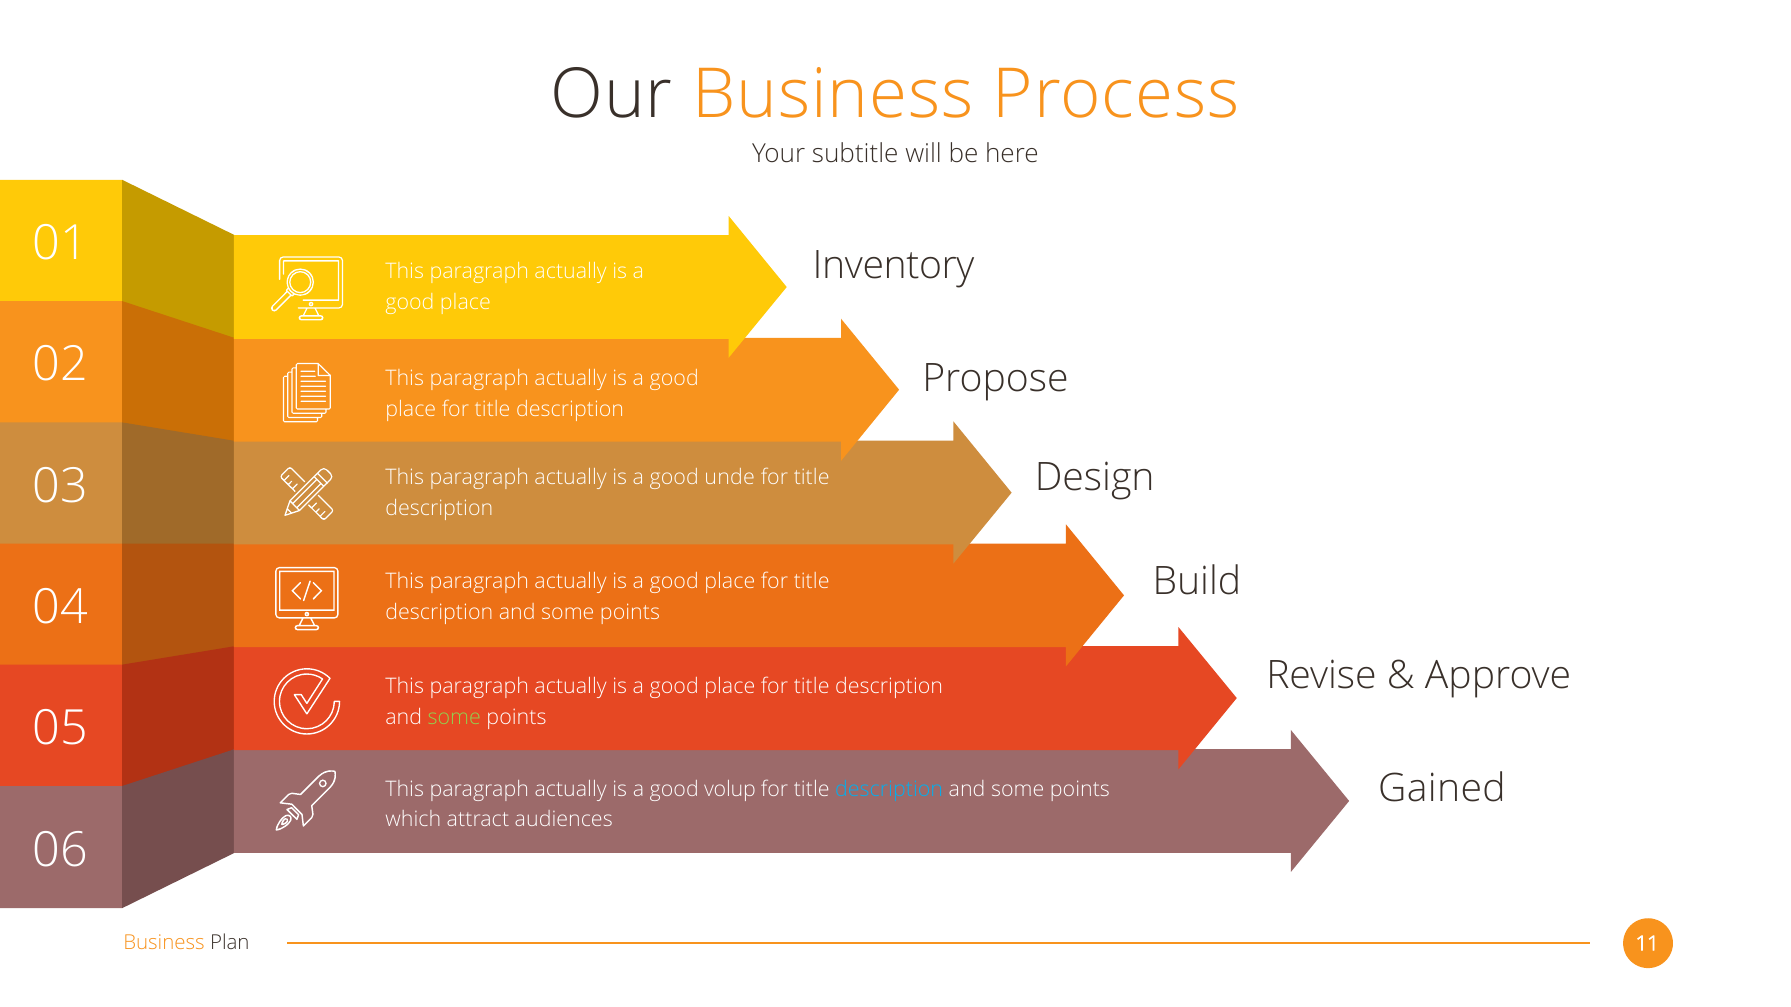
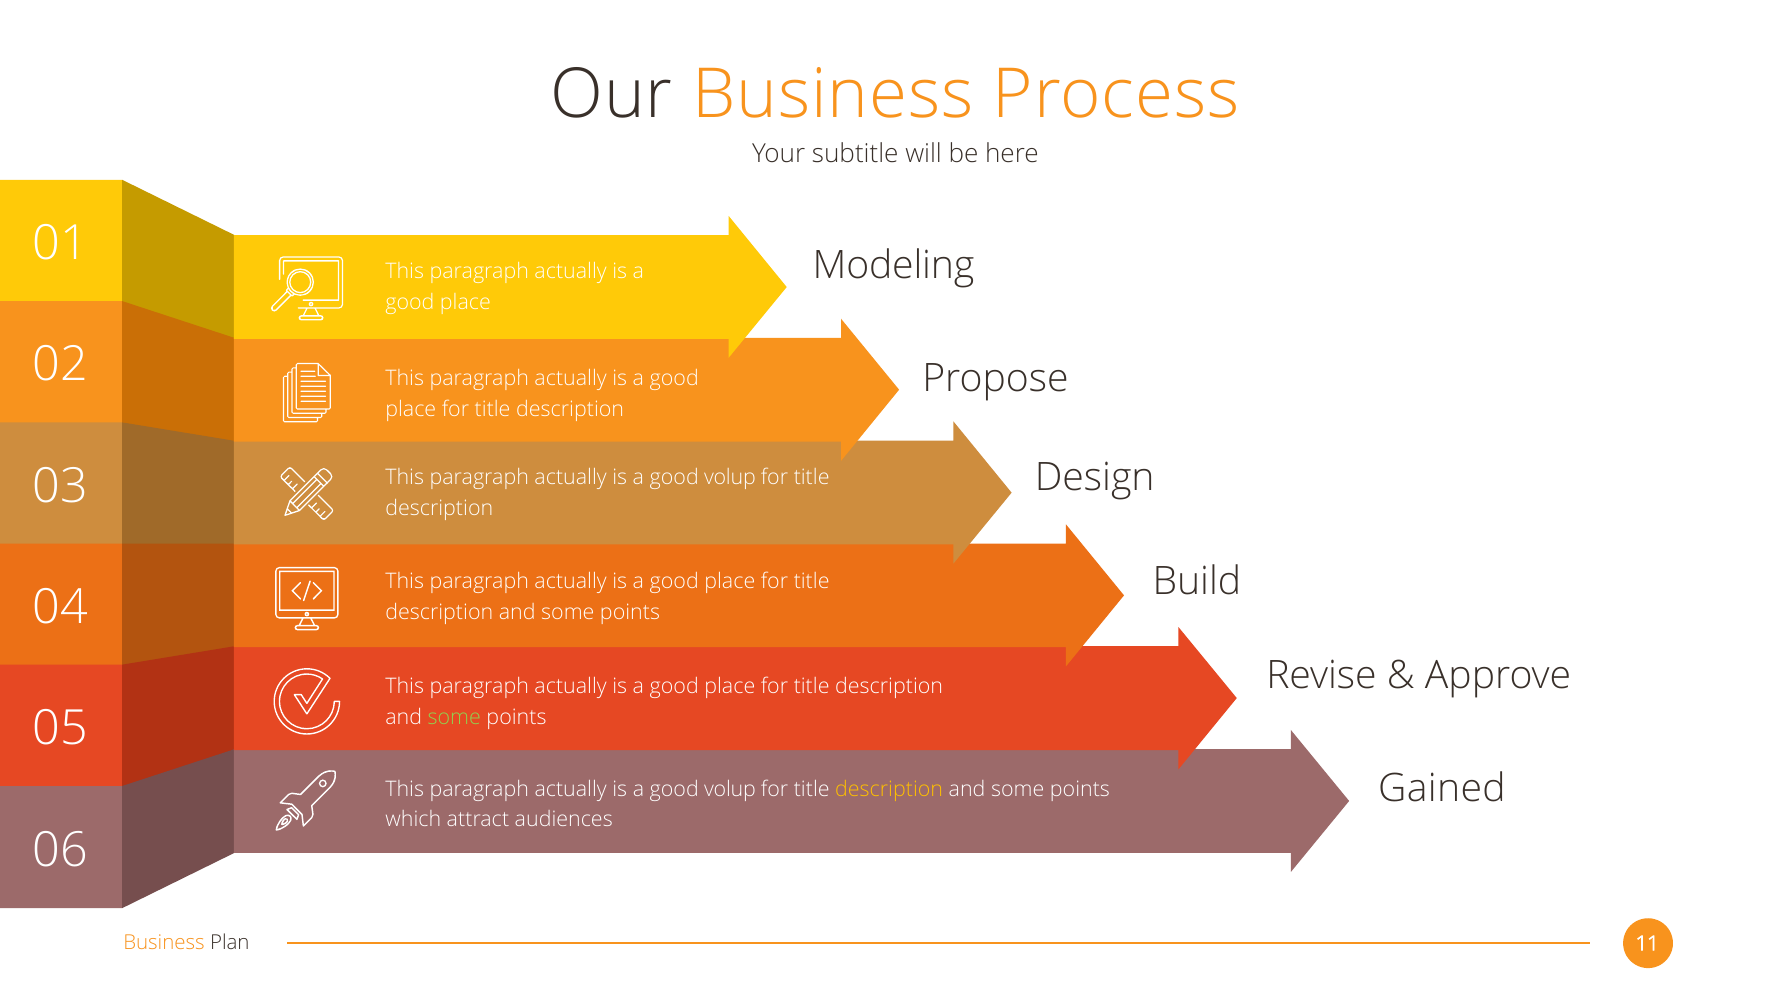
Inventory: Inventory -> Modeling (893, 266)
unde: unde -> volup (730, 478)
description colour: light blue -> yellow (889, 789)
